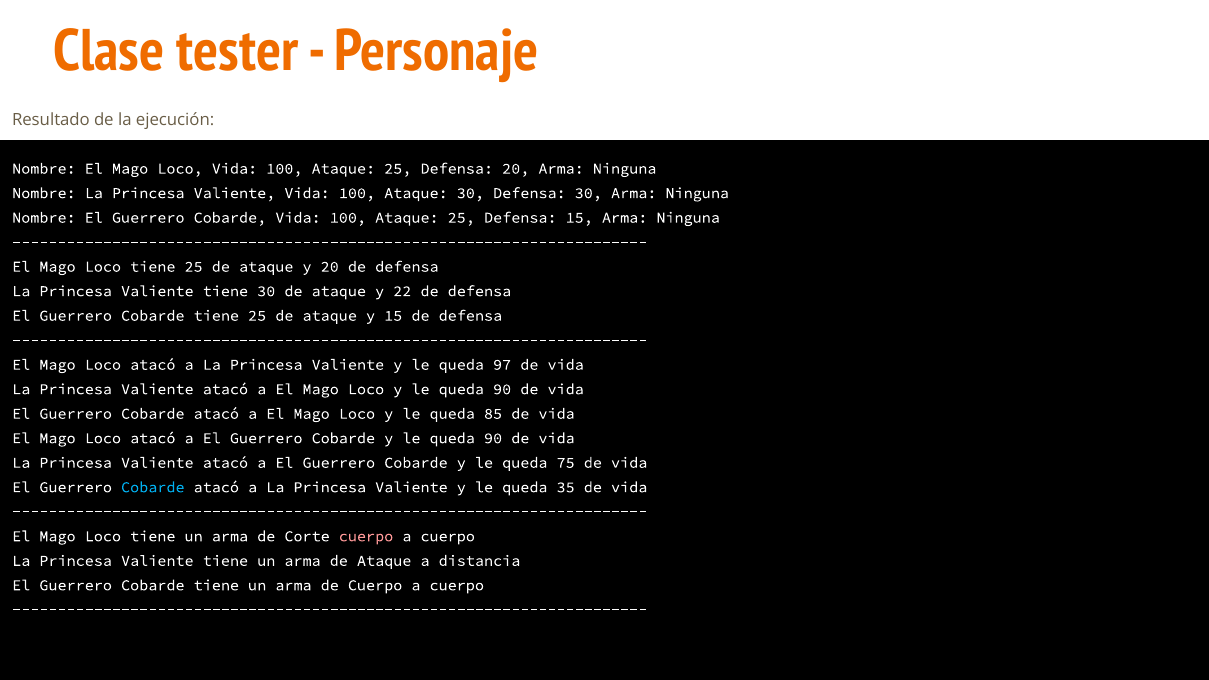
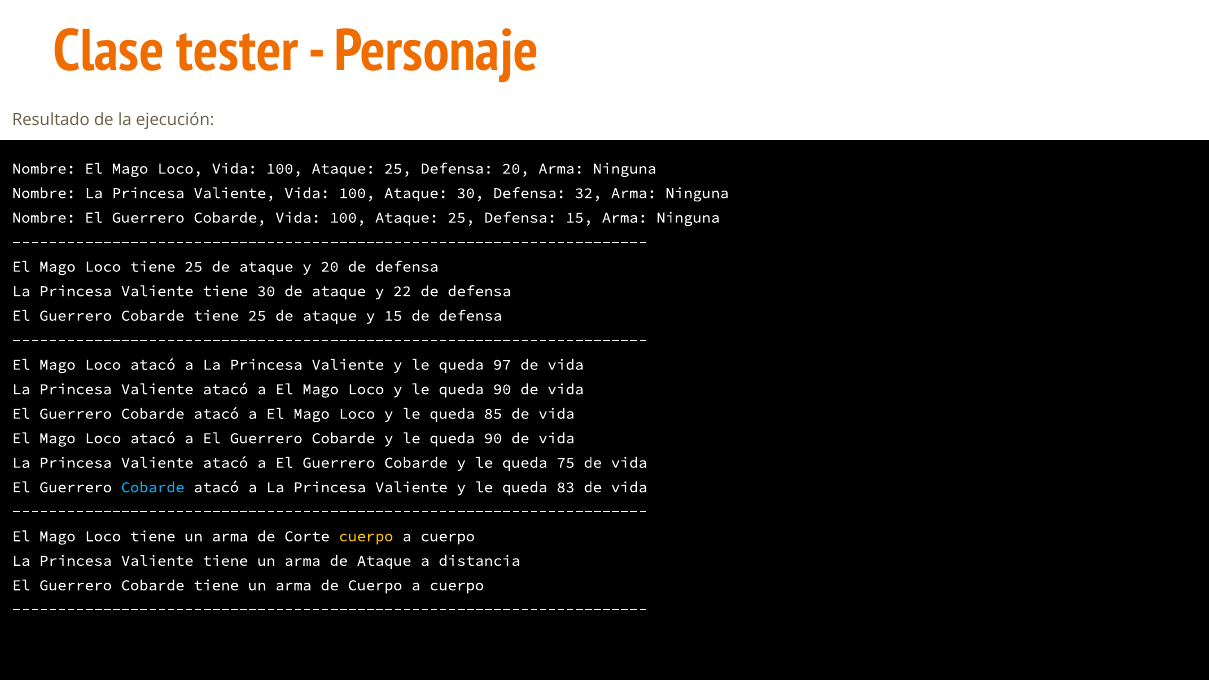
Defensa 30: 30 -> 32 (588, 193)
35: 35 -> 83 (566, 487)
cuerpo colour: pink -> yellow (366, 536)
